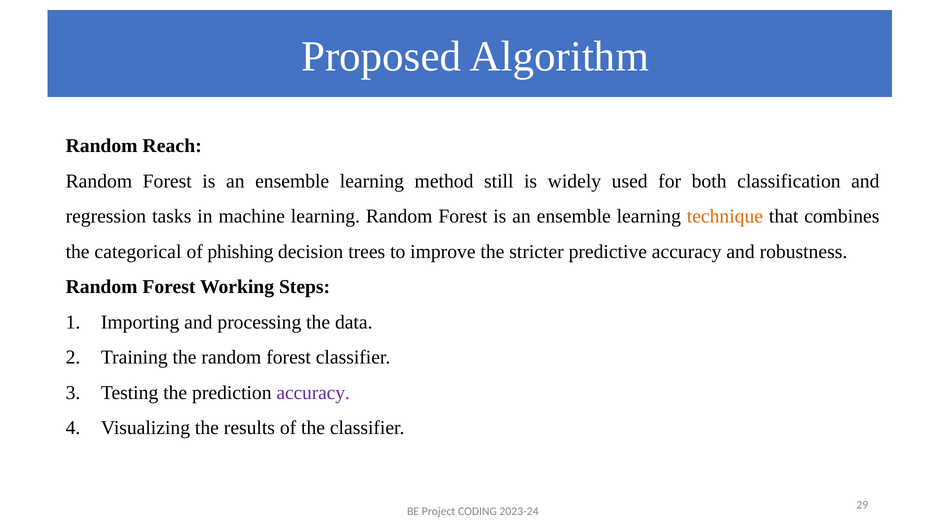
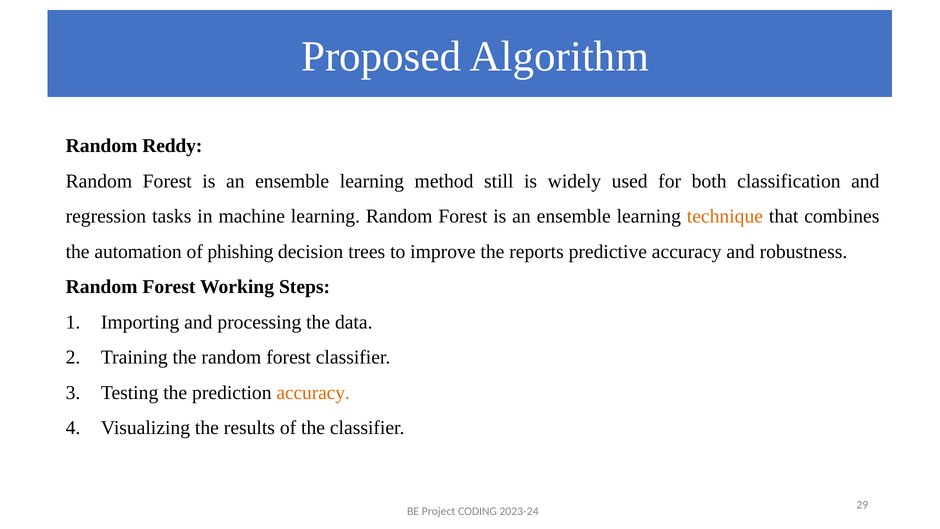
Reach: Reach -> Reddy (172, 146)
categorical: categorical -> automation (138, 252)
stricter: stricter -> reports (537, 252)
accuracy colour: purple -> orange (313, 393)
